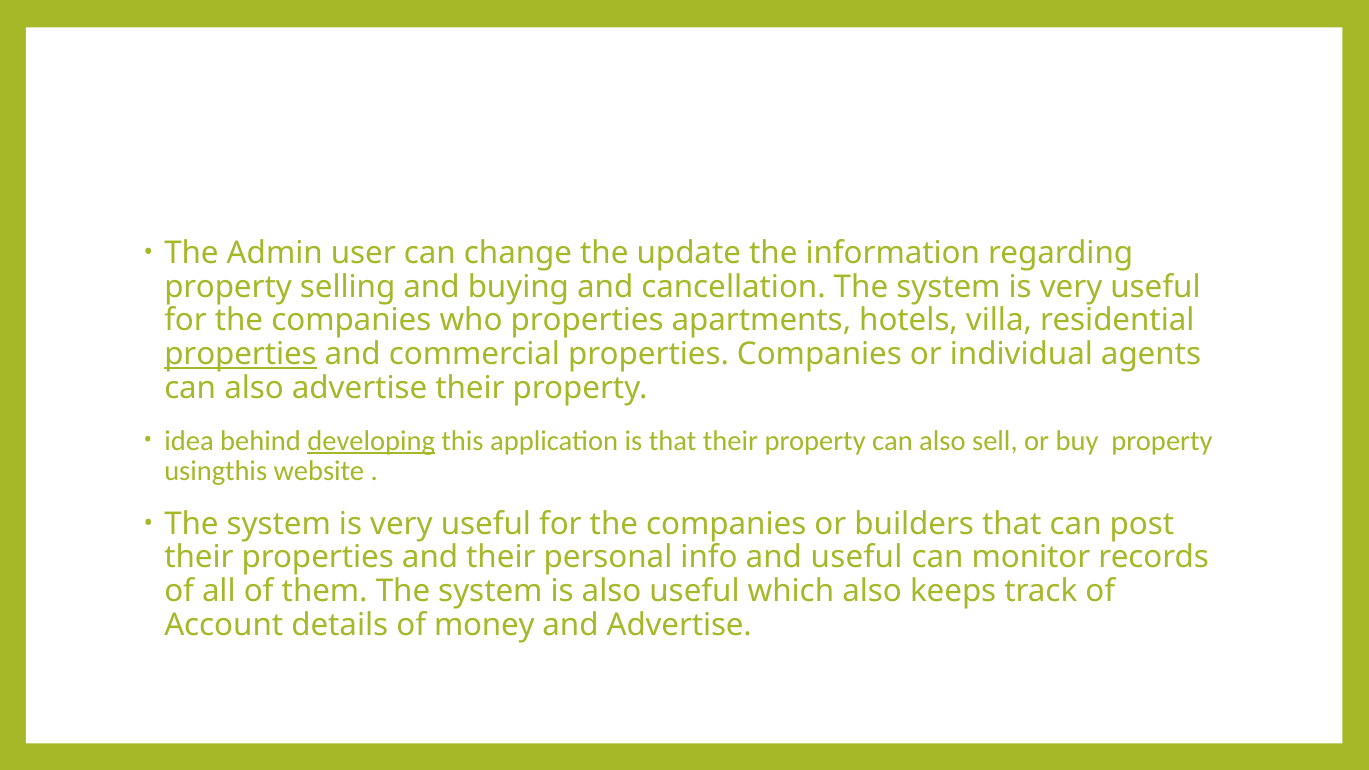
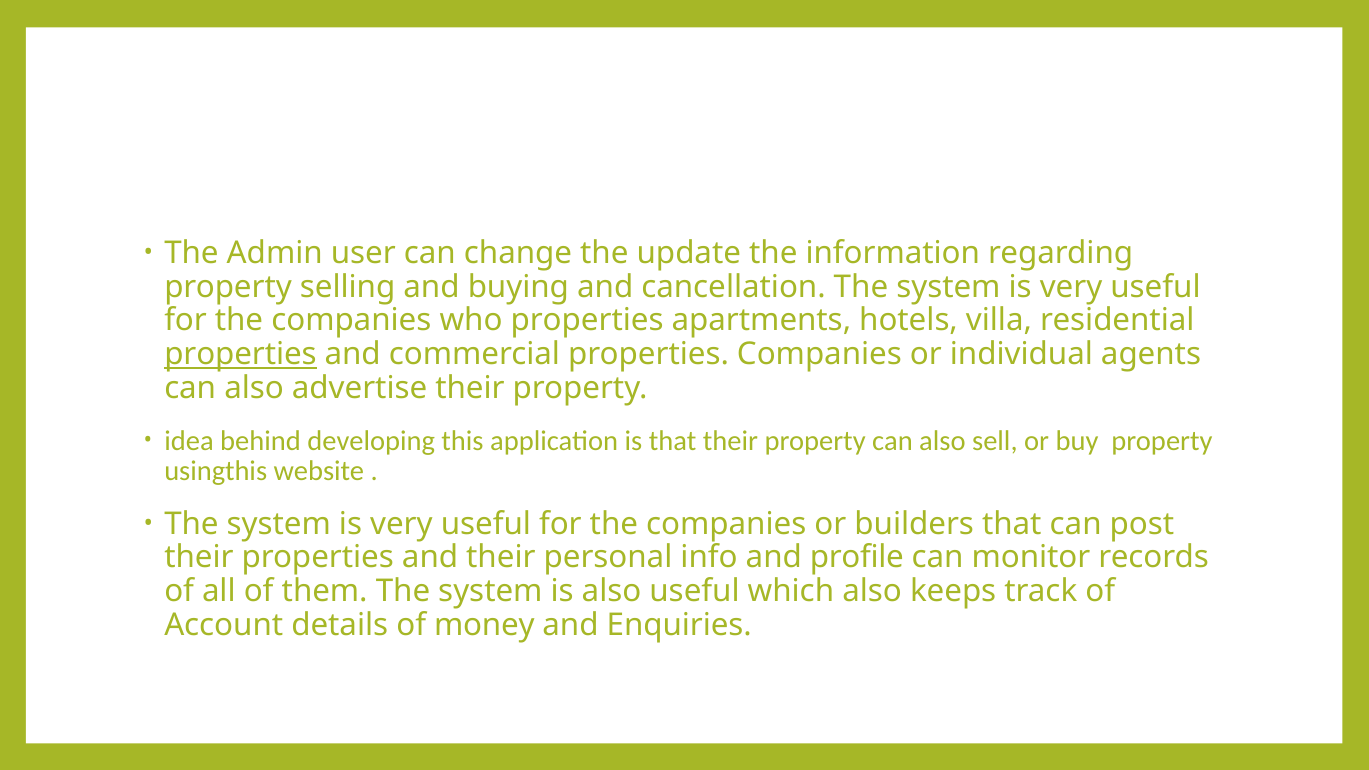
developing underline: present -> none (371, 441)
and useful: useful -> profile (857, 558)
and Advertise: Advertise -> Enquiries (679, 625)
